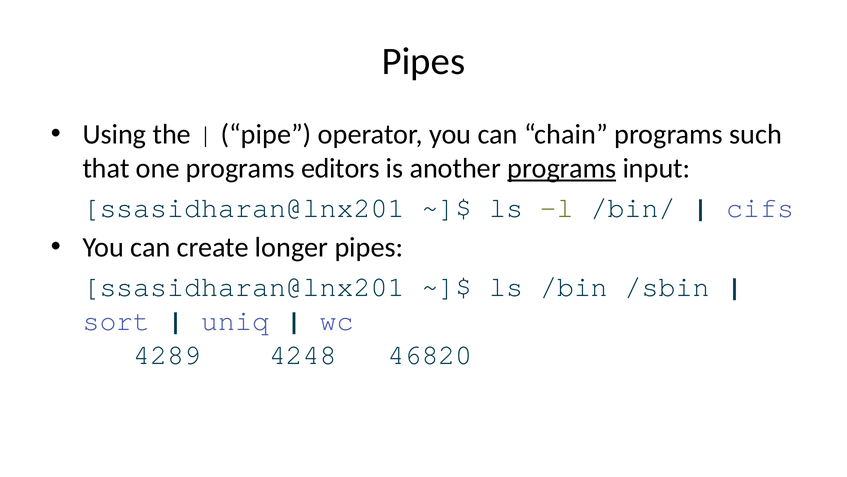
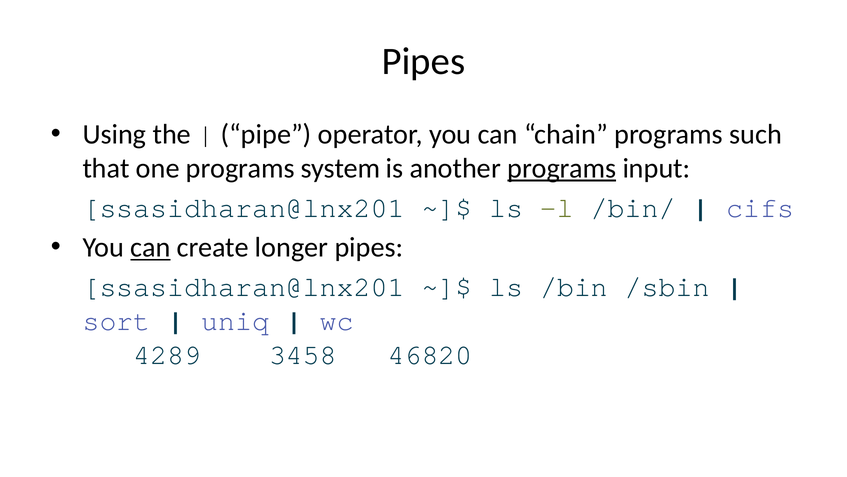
editors: editors -> system (340, 168)
can underline: none -> present (150, 247)
4248: 4248 -> 3458 (303, 355)
